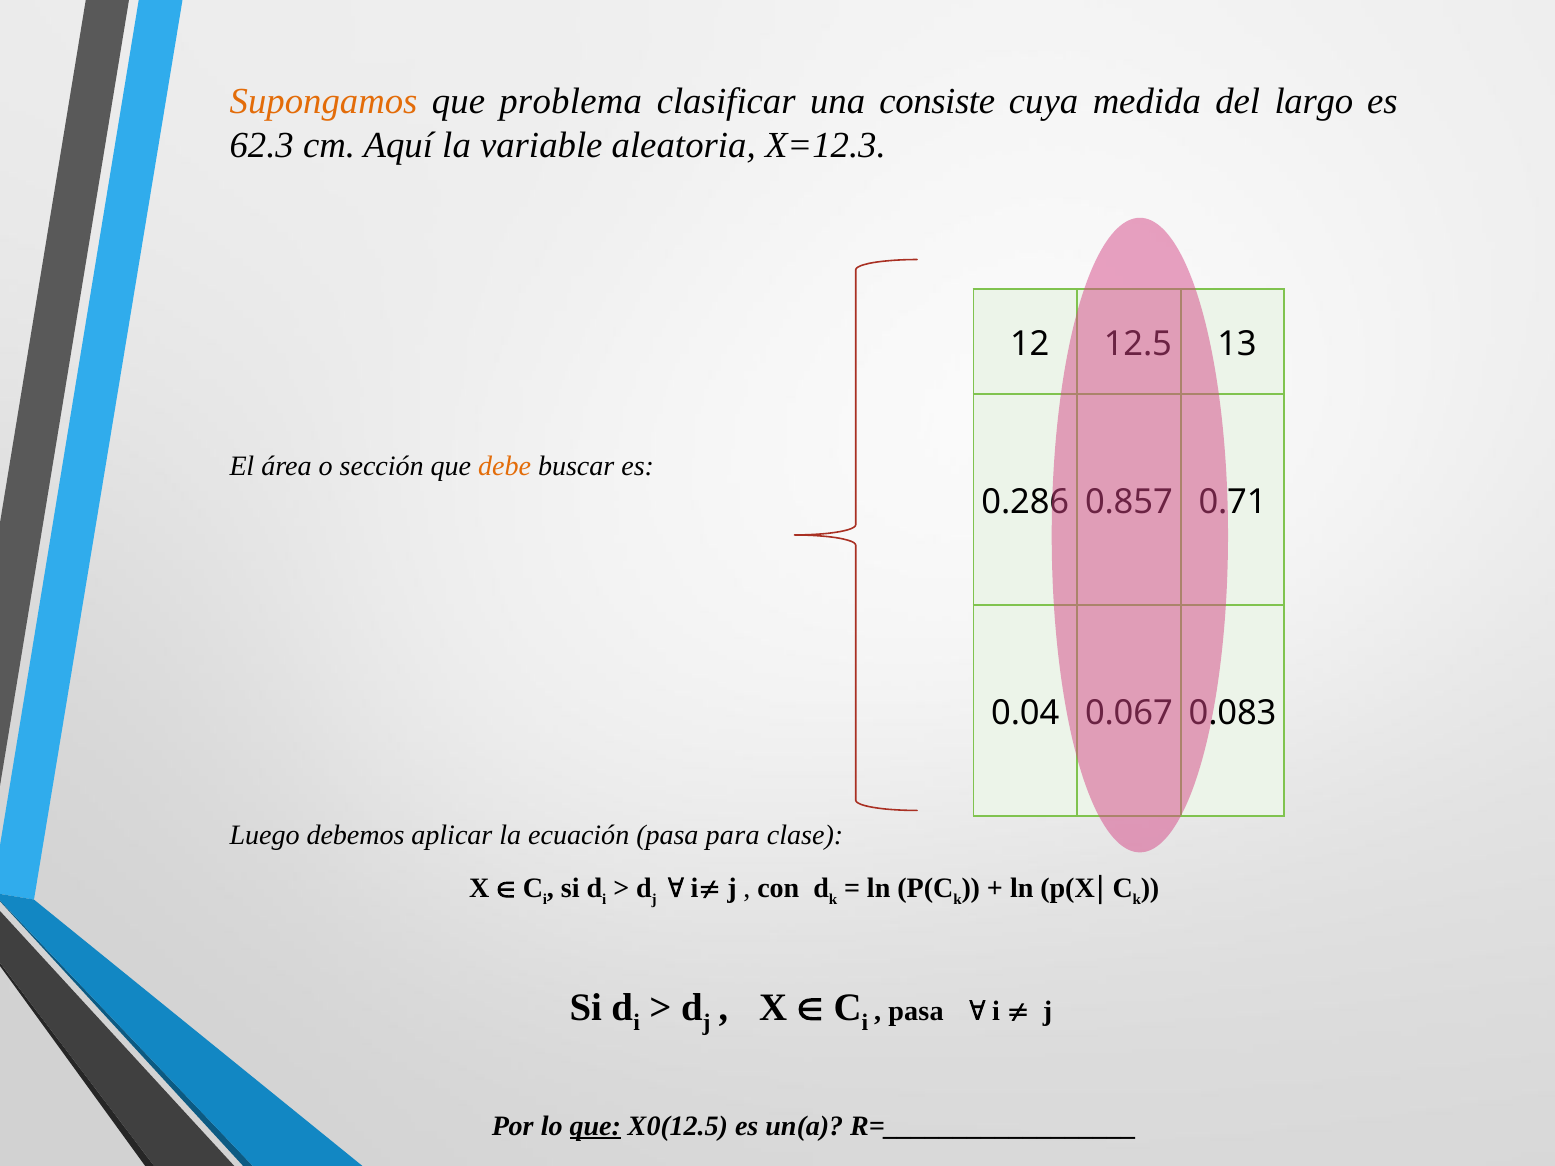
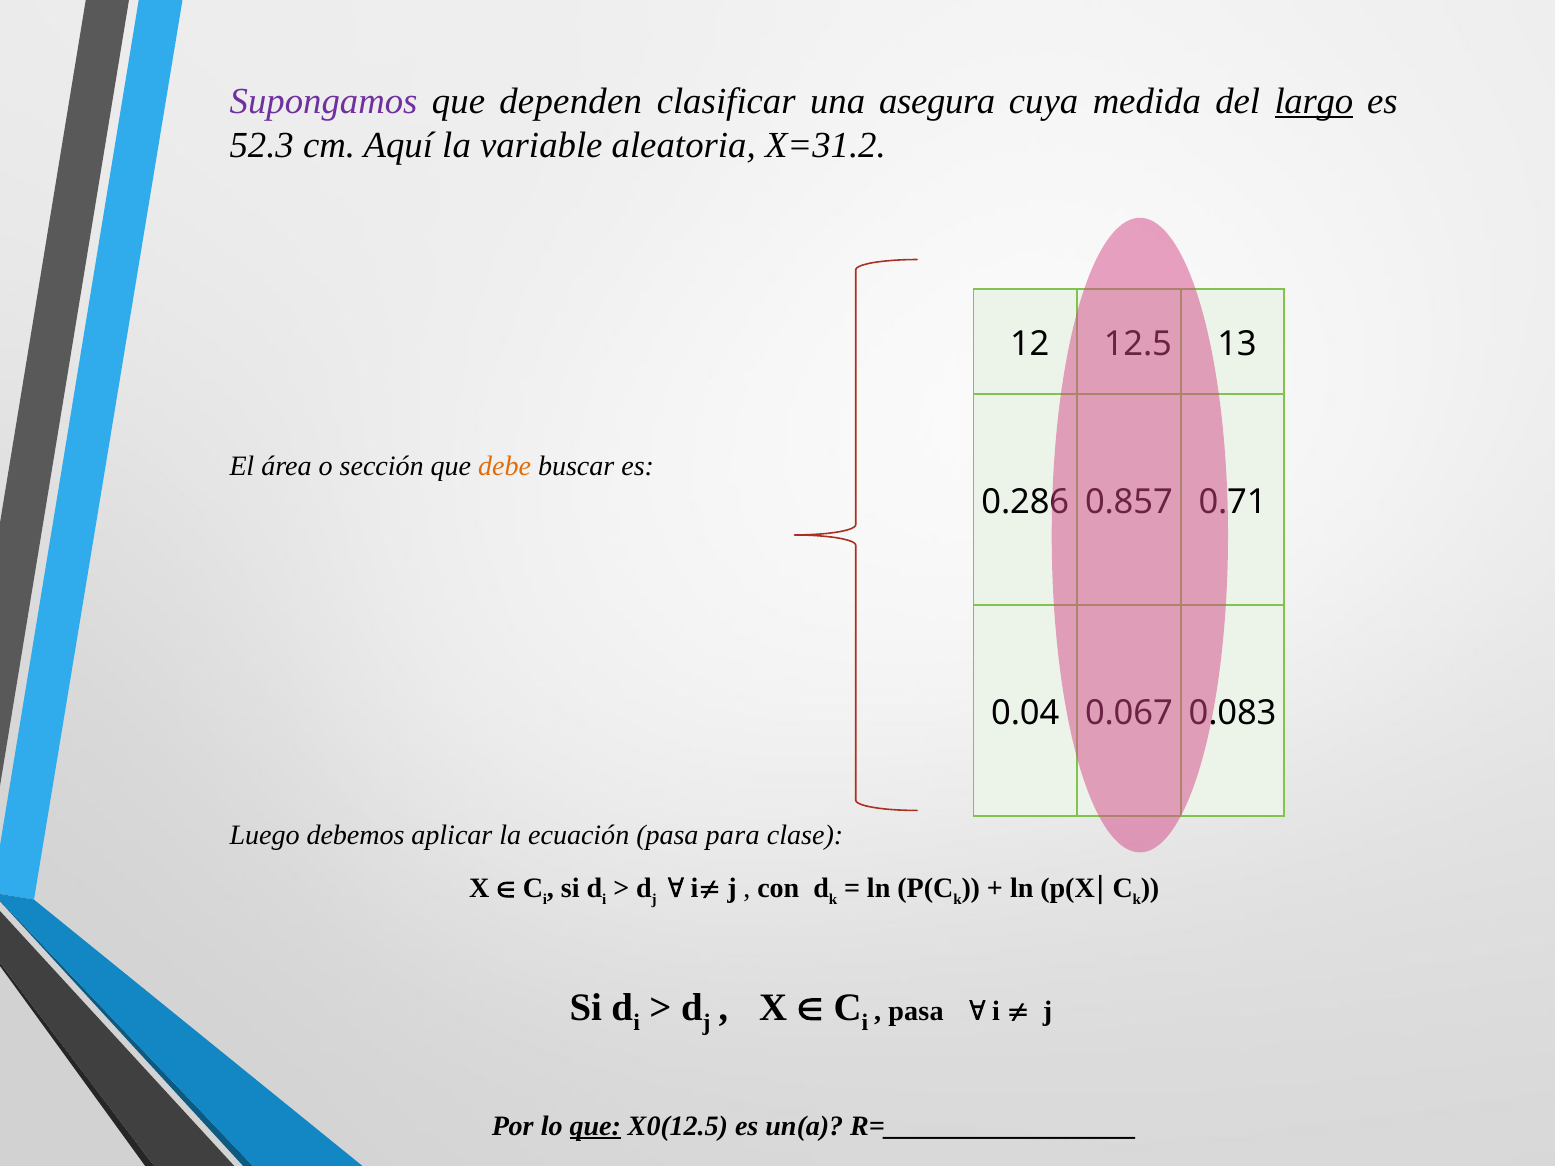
Supongamos colour: orange -> purple (324, 101)
problema: problema -> dependen (571, 101)
consiste: consiste -> asegura (937, 101)
largo underline: none -> present (1314, 101)
62.3: 62.3 -> 52.3 (262, 145)
X=12.3: X=12.3 -> X=31.2 (825, 145)
